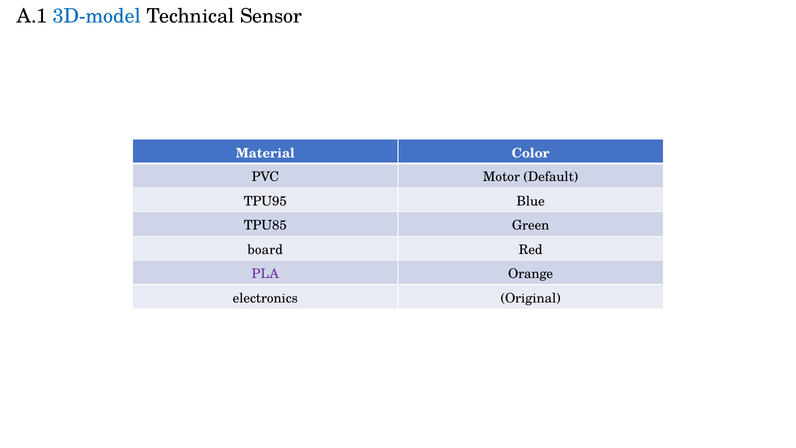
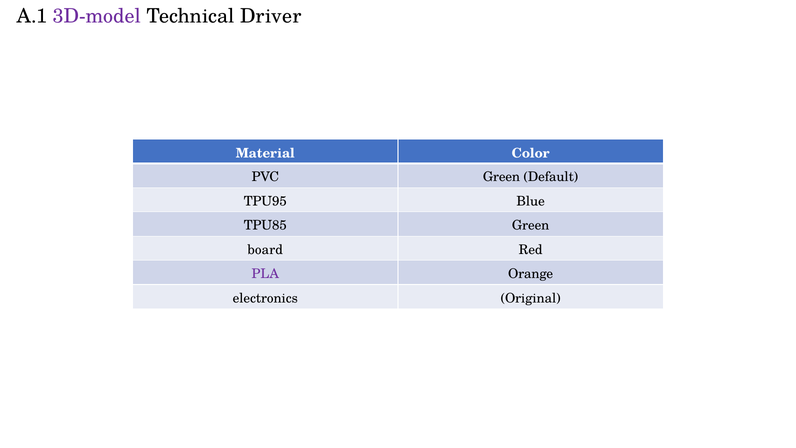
3D-model colour: blue -> purple (97, 16)
Sensor: Sensor -> Driver (271, 16)
PVC Motor: Motor -> Green (501, 177)
